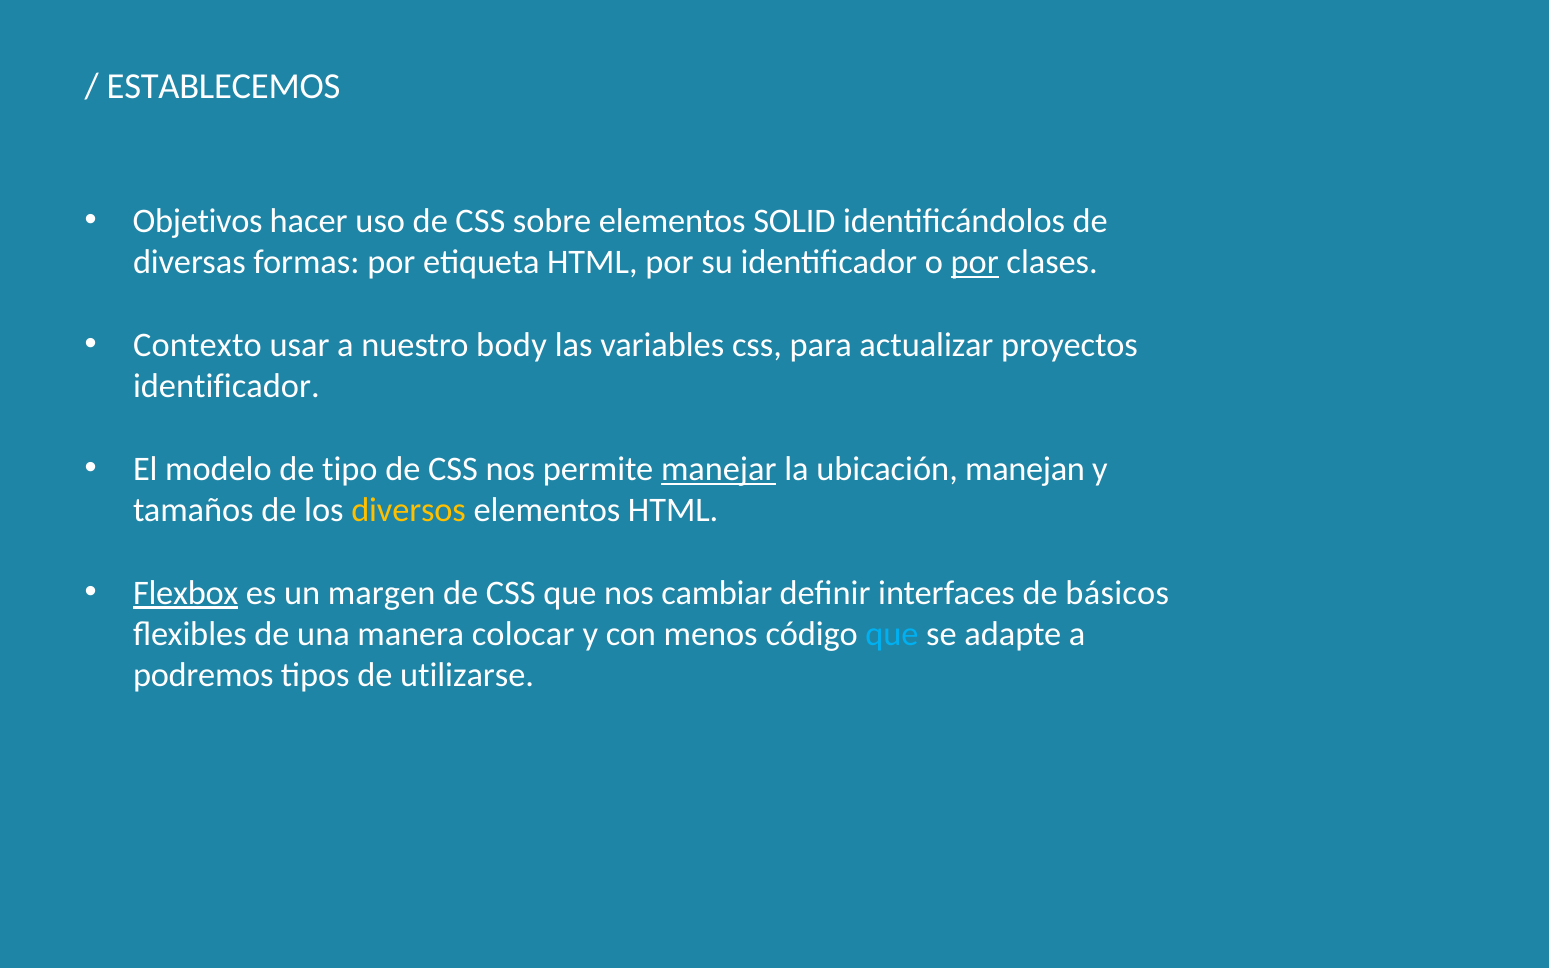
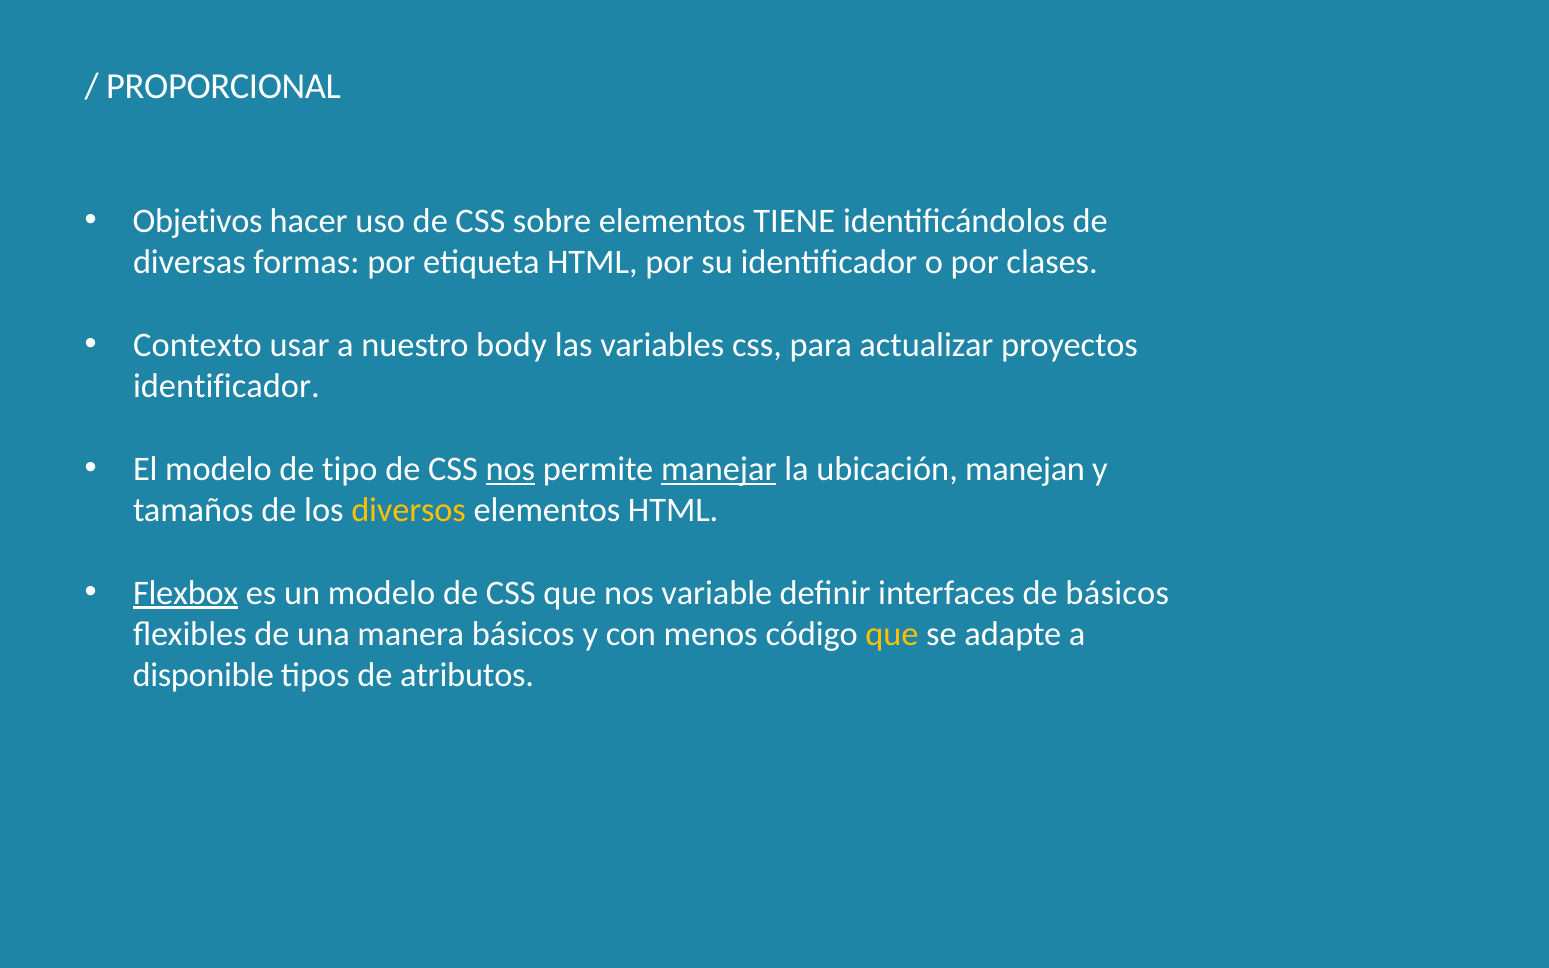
ESTABLECEMOS: ESTABLECEMOS -> PROPORCIONAL (224, 87)
SOLID: SOLID -> TIENE (794, 221)
por underline: present -> none (975, 263)
nos underline: none -> present (510, 469)
un margen: margen -> modelo (382, 593)
cambiar: cambiar -> variable (717, 593)
manera colocar: colocar -> básicos (523, 634)
que colour: light blue -> yellow (892, 634)
podremos: podremos -> disponible (203, 675)
utilizarse: utilizarse -> atributos (467, 675)
